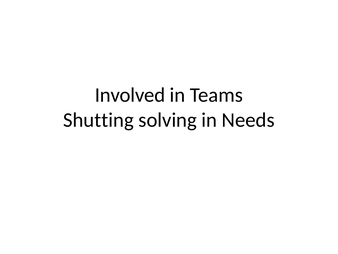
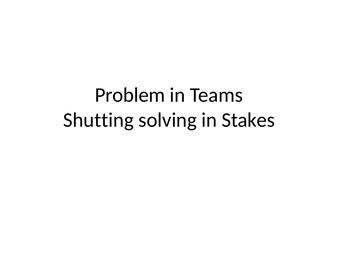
Involved: Involved -> Problem (130, 95)
Needs: Needs -> Stakes (248, 120)
